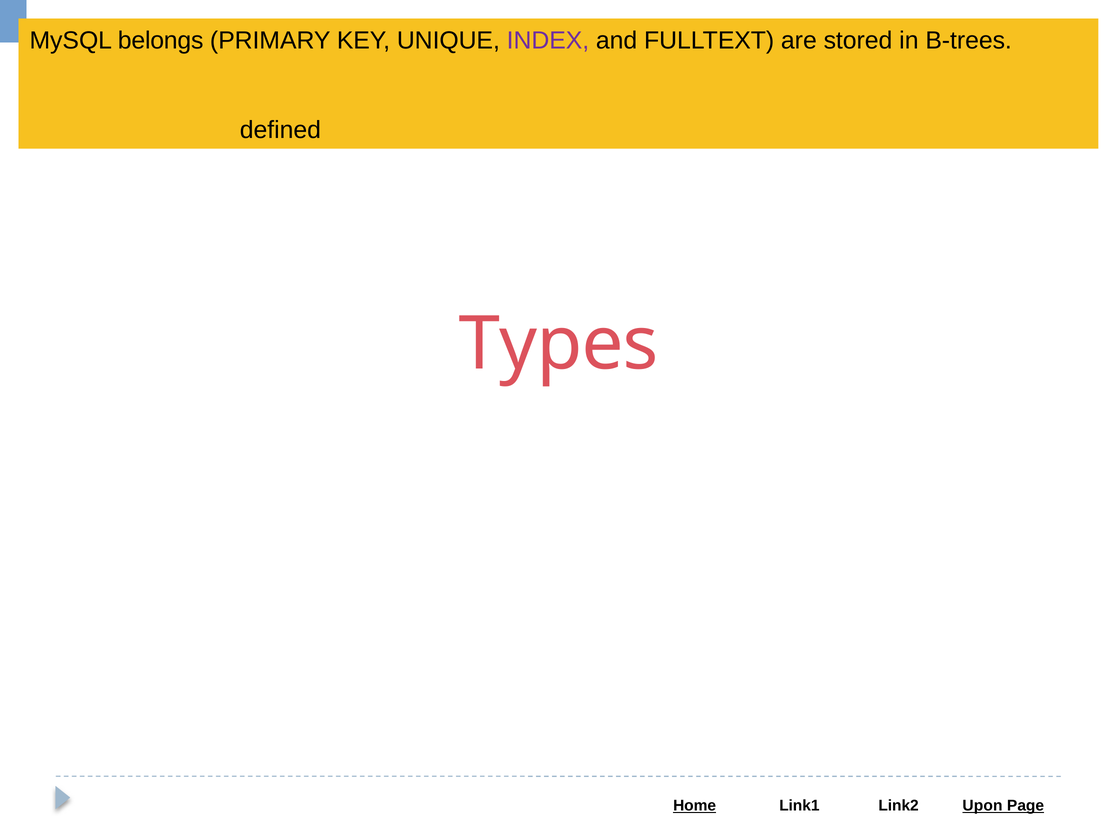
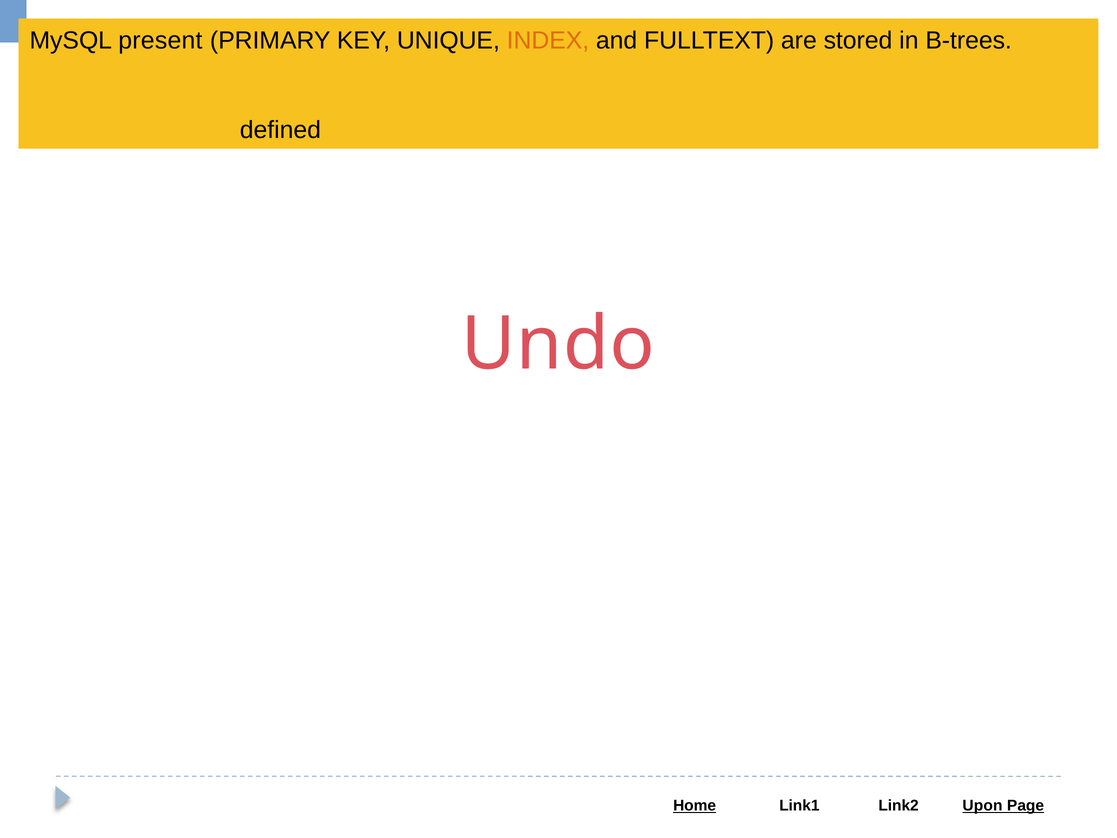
belongs: belongs -> present (160, 41)
INDEX colour: purple -> orange (548, 41)
Types: Types -> Undo (558, 344)
